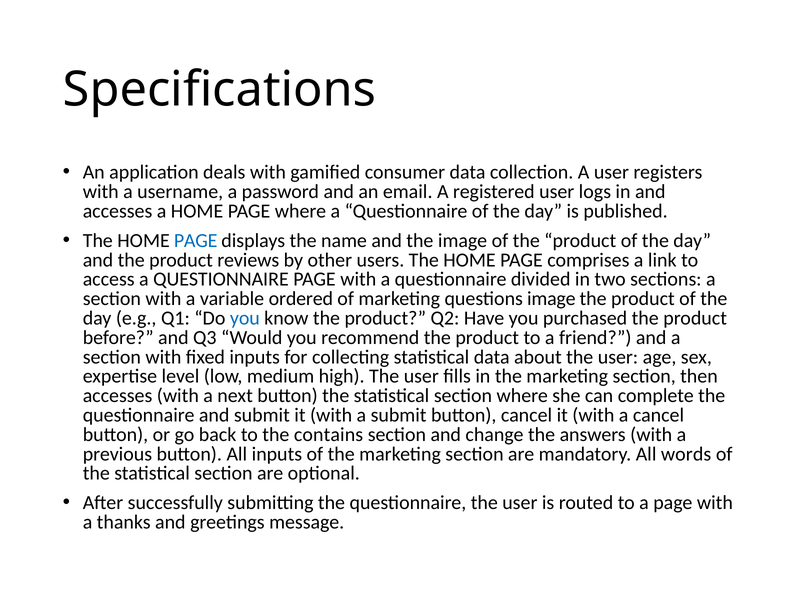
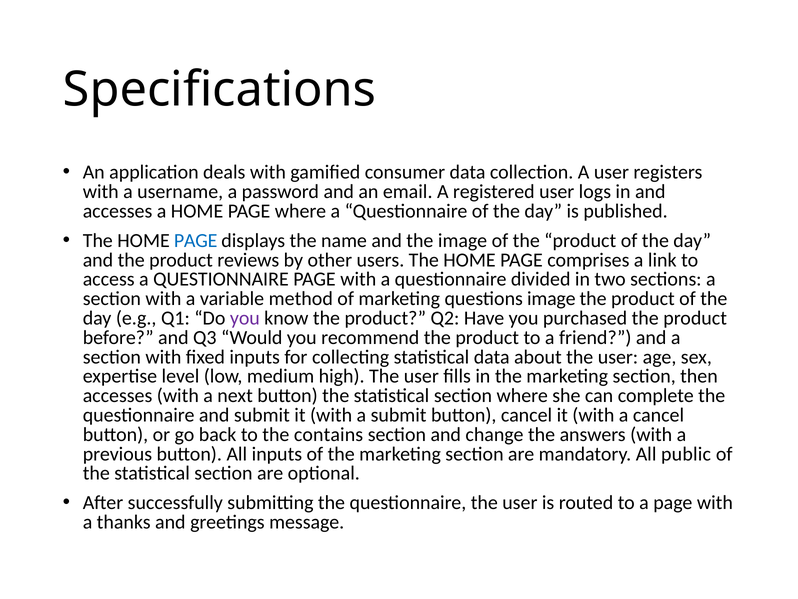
ordered: ordered -> method (301, 299)
you colour: blue -> purple (245, 318)
words: words -> public (686, 454)
